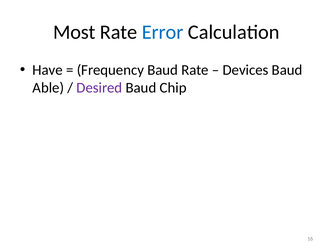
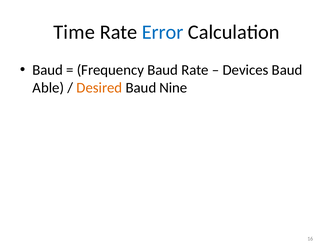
Most: Most -> Time (74, 32)
Have: Have -> Baud (48, 70)
Desired colour: purple -> orange (99, 88)
Chip: Chip -> Nine (173, 88)
